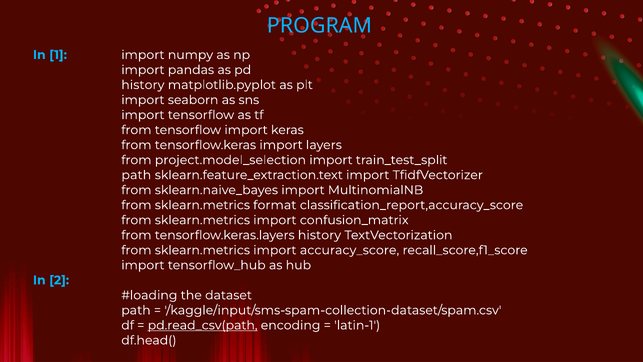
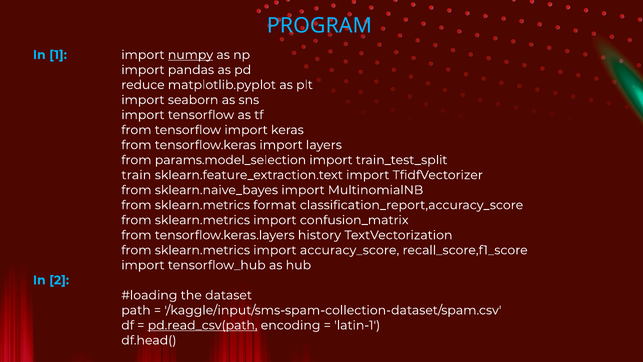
numpy underline: none -> present (190, 55)
history: history -> reduce (143, 85)
project.model_selection: project.model_selection -> params.model_selection (230, 160)
path: path -> train (136, 175)
